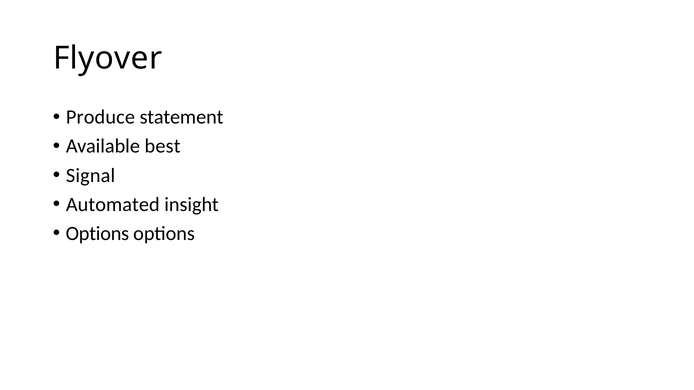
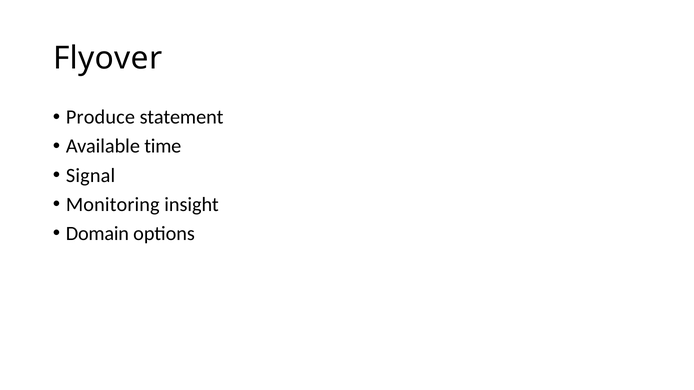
best: best -> time (163, 146)
Automated: Automated -> Monitoring (113, 205)
Options: Options -> Domain (97, 234)
